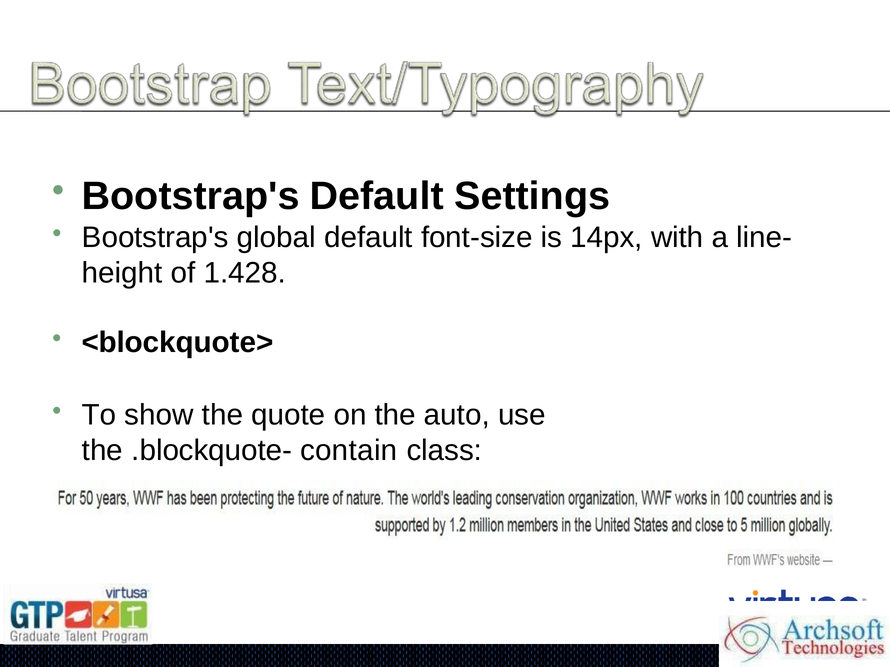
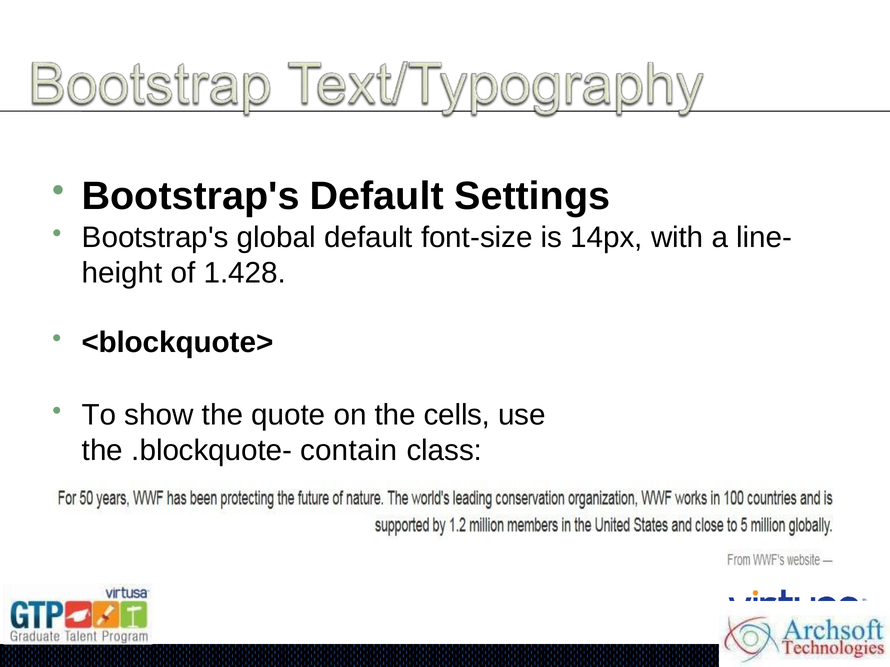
auto: auto -> cells (457, 415)
